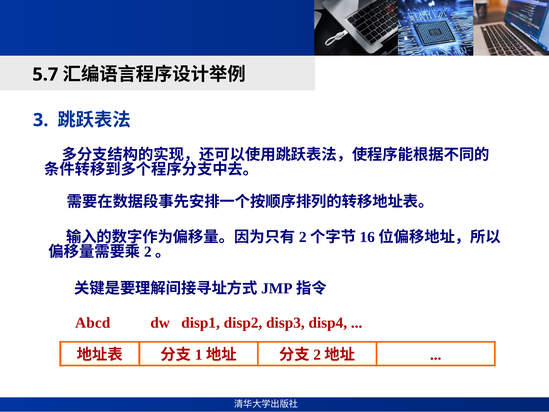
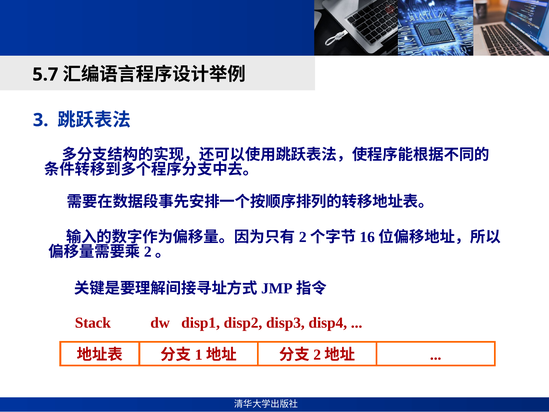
Abcd: Abcd -> Stack (93, 323)
